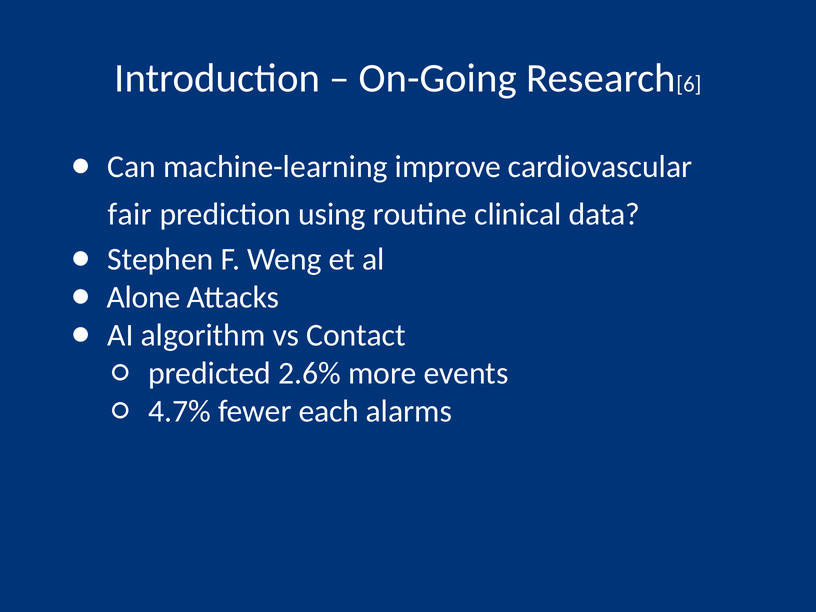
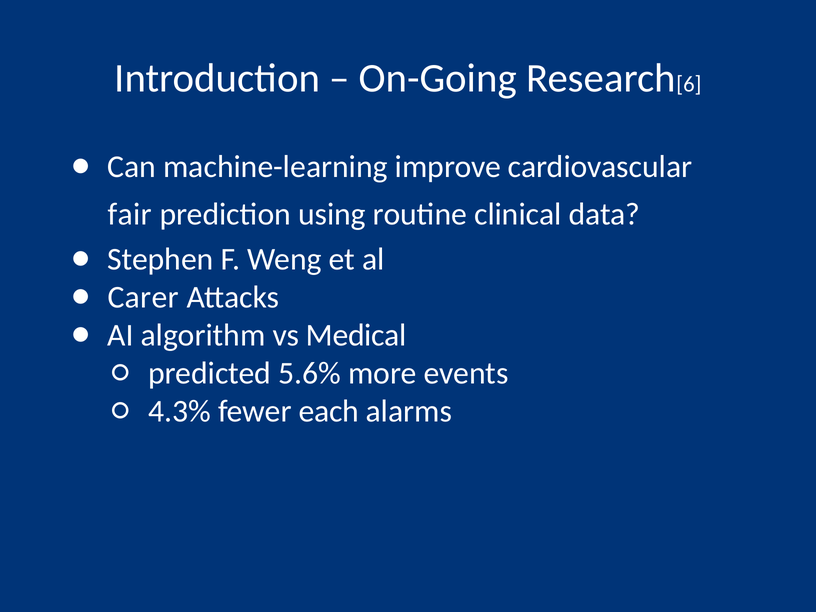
Alone: Alone -> Carer (143, 297)
Contact: Contact -> Medical (356, 335)
2.6%: 2.6% -> 5.6% (310, 373)
4.7%: 4.7% -> 4.3% (180, 411)
